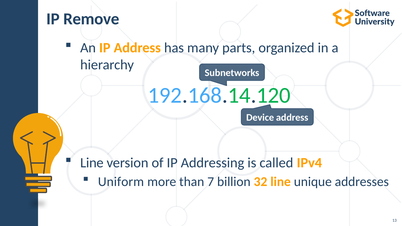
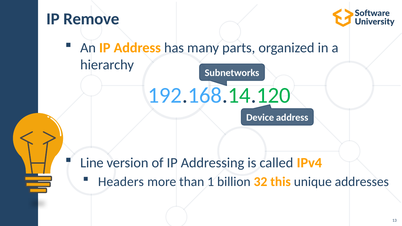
Uniform: Uniform -> Headers (121, 182)
7: 7 -> 1 (211, 182)
32 line: line -> this (281, 182)
